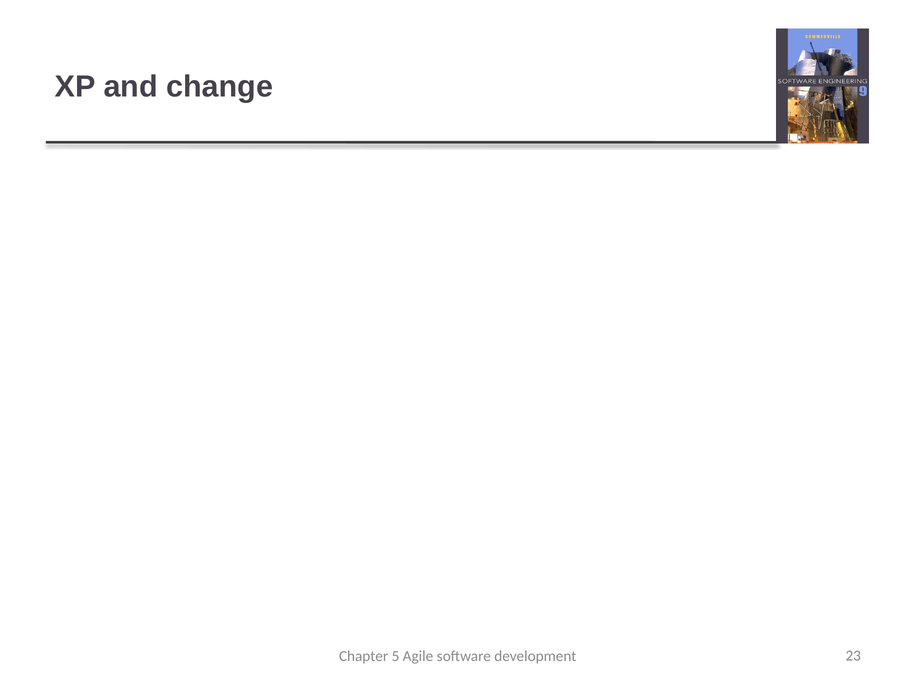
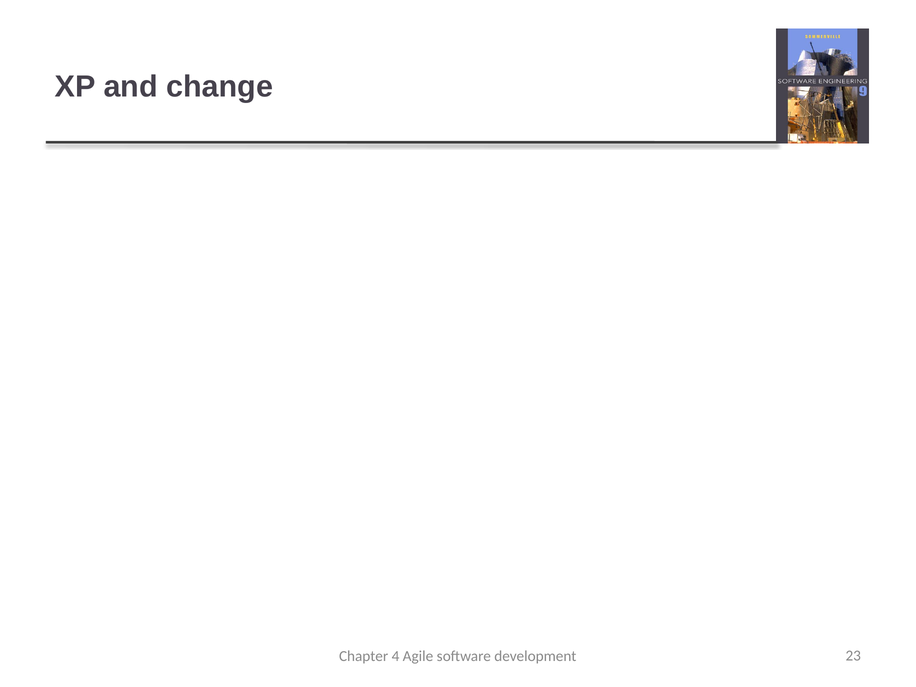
5: 5 -> 4 (395, 656)
